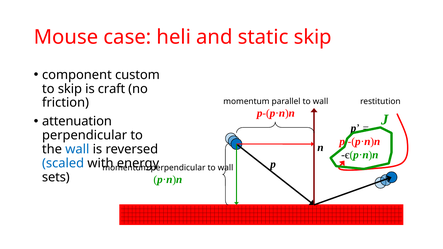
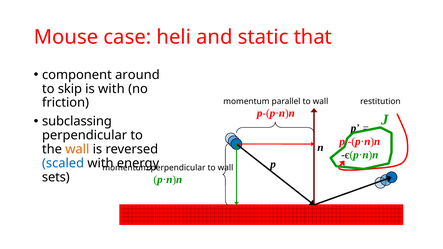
static skip: skip -> that (313, 37)
custom: custom -> around (137, 75)
is craft: craft -> with (111, 89)
attenuation: attenuation -> subclassing (77, 121)
wall colour: blue -> orange (77, 149)
